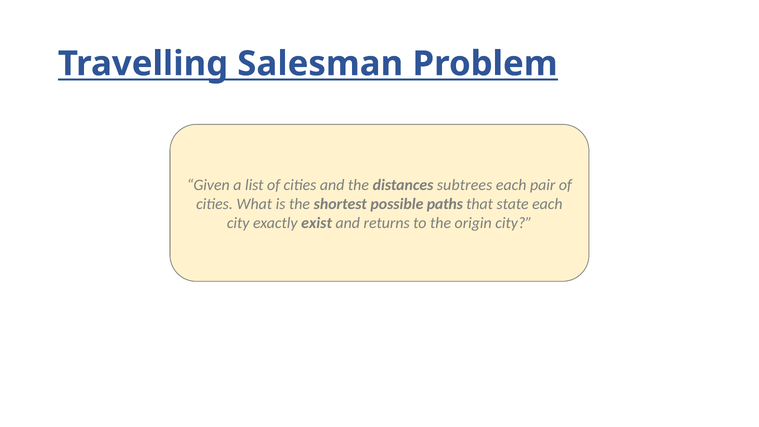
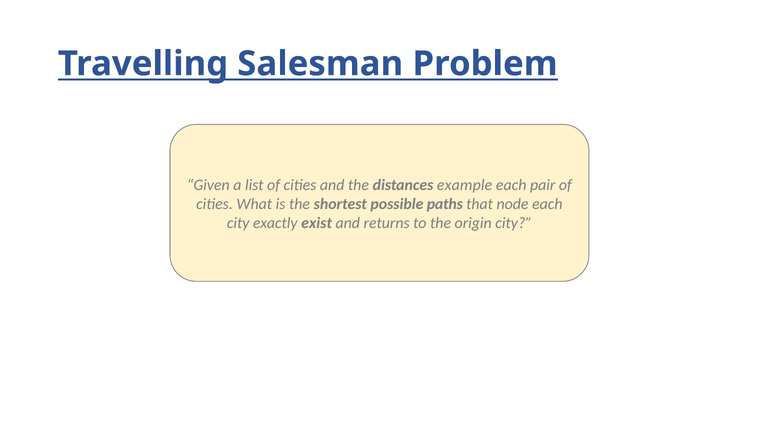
subtrees: subtrees -> example (465, 185)
state: state -> node (513, 204)
